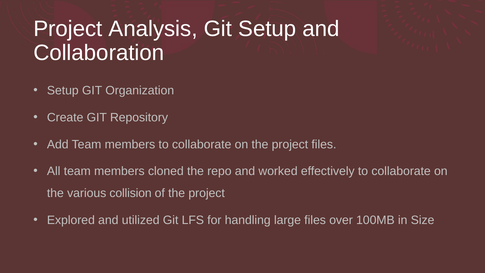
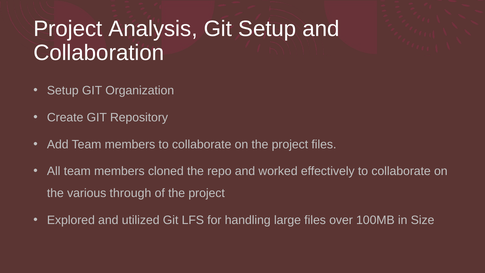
collision: collision -> through (130, 193)
